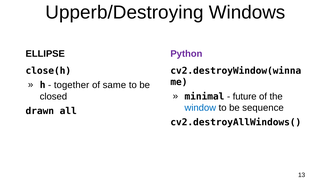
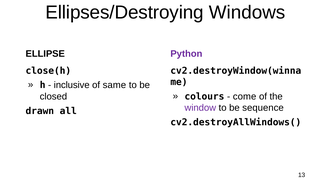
Upperb/Destroying: Upperb/Destroying -> Ellipses/Destroying (125, 12)
together: together -> inclusive (72, 85)
minimal: minimal -> colours (204, 97)
future: future -> come (245, 97)
window colour: blue -> purple (200, 108)
